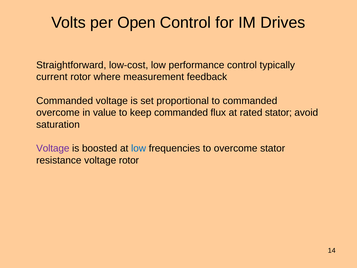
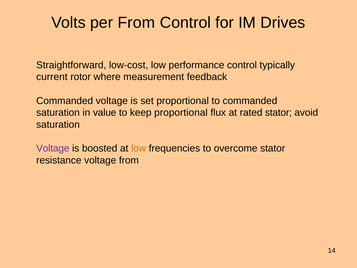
per Open: Open -> From (136, 23)
overcome: overcome -> saturation (58, 113)
keep commanded: commanded -> proportional (181, 113)
low colour: blue -> orange (139, 148)
voltage rotor: rotor -> from (129, 160)
